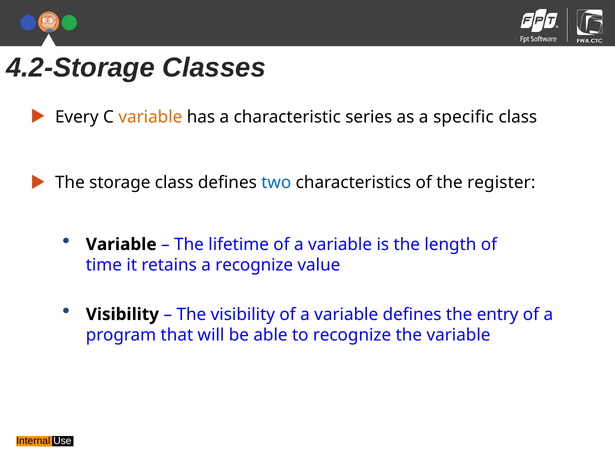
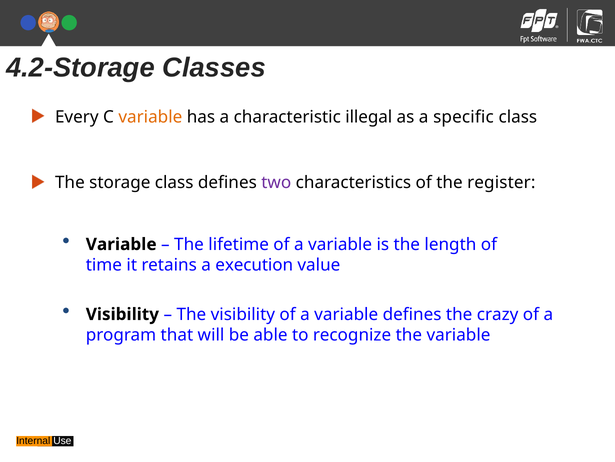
series: series -> illegal (369, 117)
two colour: blue -> purple (276, 183)
a recognize: recognize -> execution (254, 265)
entry: entry -> crazy (498, 314)
